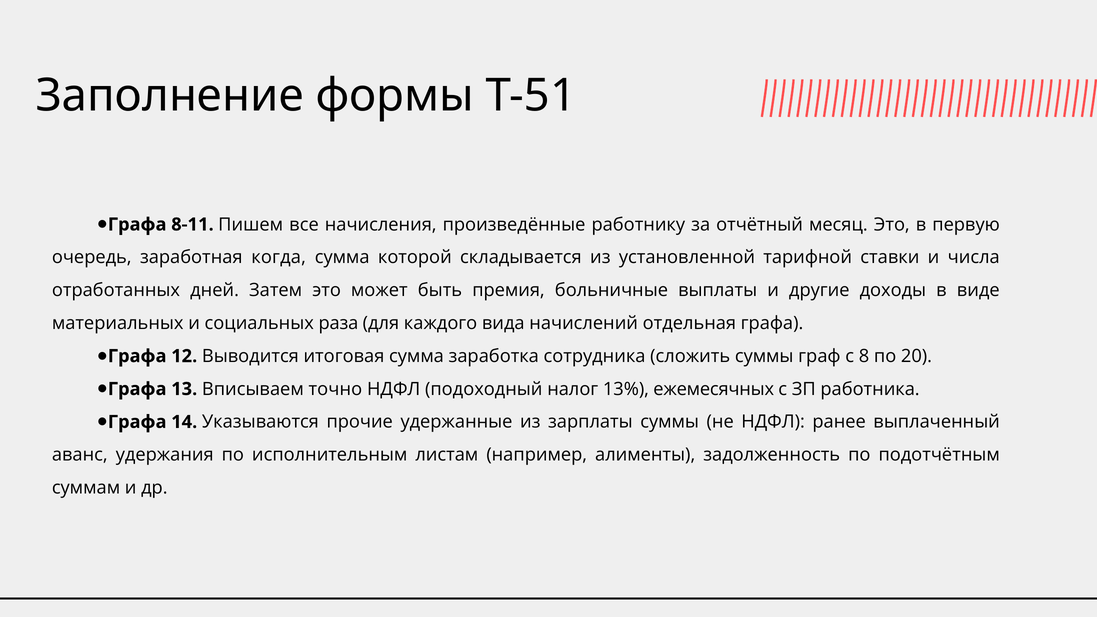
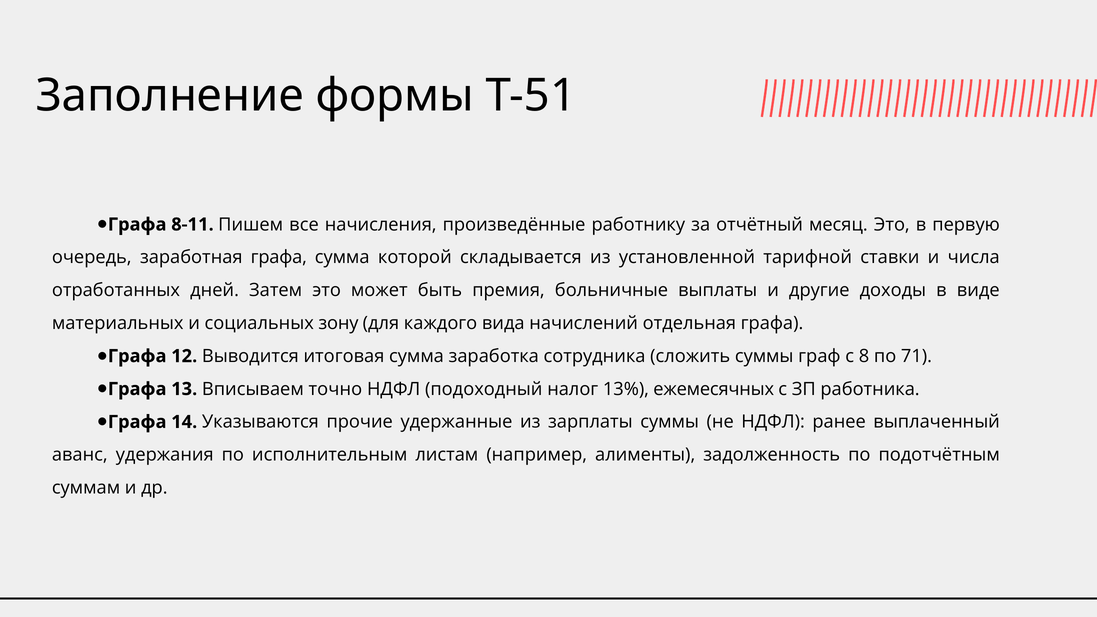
заработная когда: когда -> графа (279, 257)
раза: раза -> зону (338, 323)
20: 20 -> 71 (917, 356)
